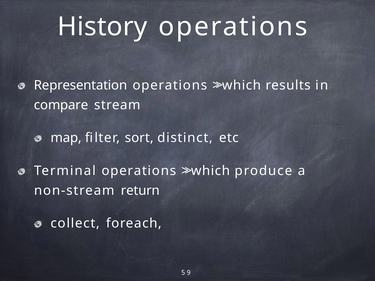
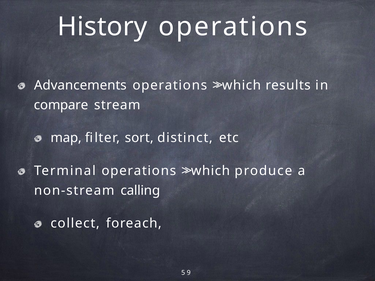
Representation: Representation -> Advancements (80, 85)
return: return -> calling (140, 191)
